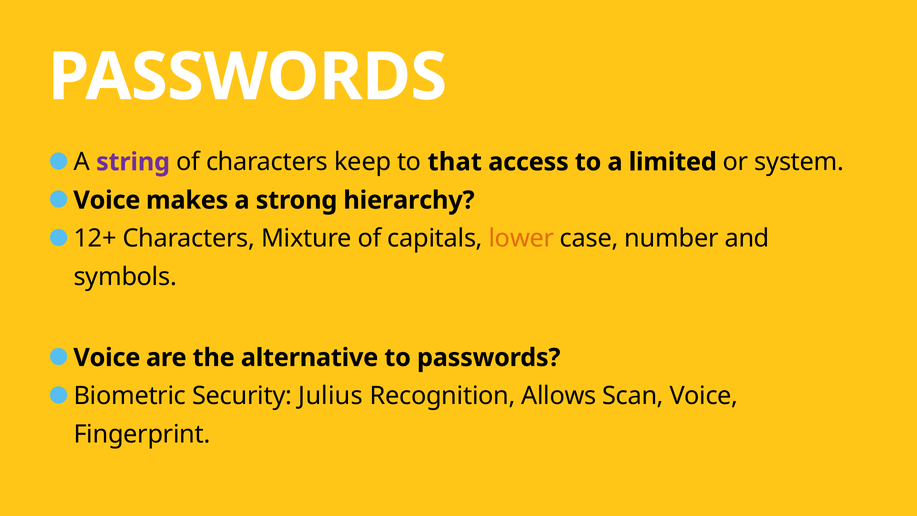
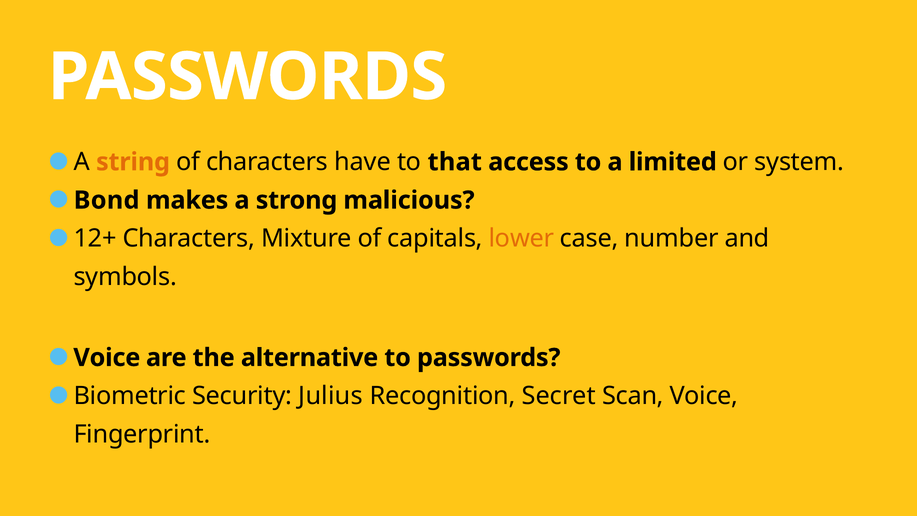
string colour: purple -> orange (133, 162)
keep: keep -> have (363, 162)
Voice: Voice -> Bond (107, 200)
hierarchy: hierarchy -> malicious (409, 200)
Allows: Allows -> Secret (559, 396)
